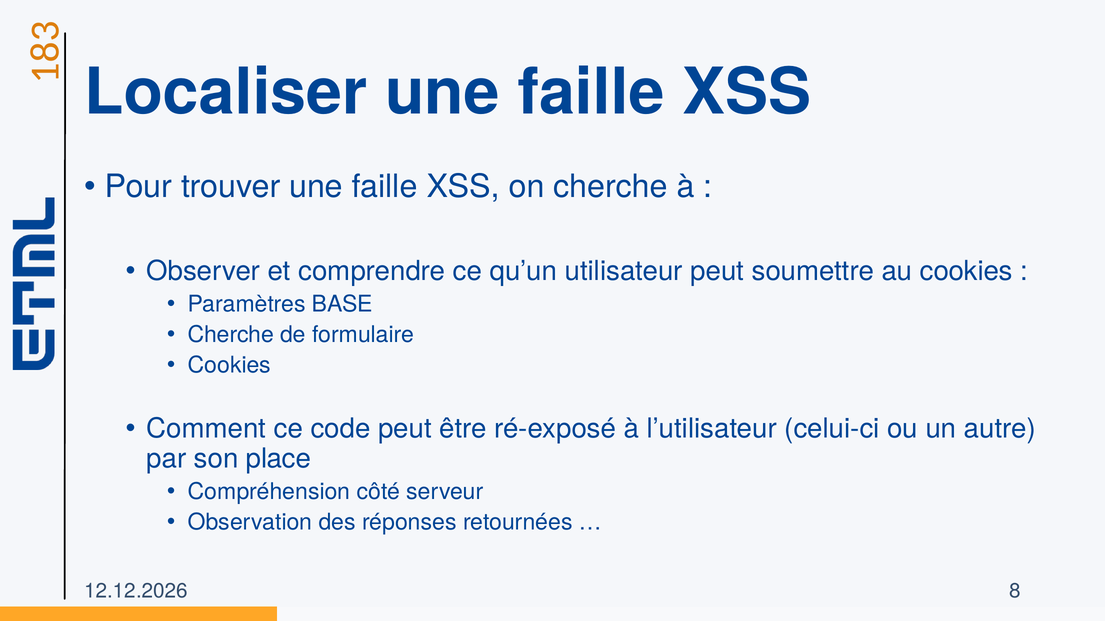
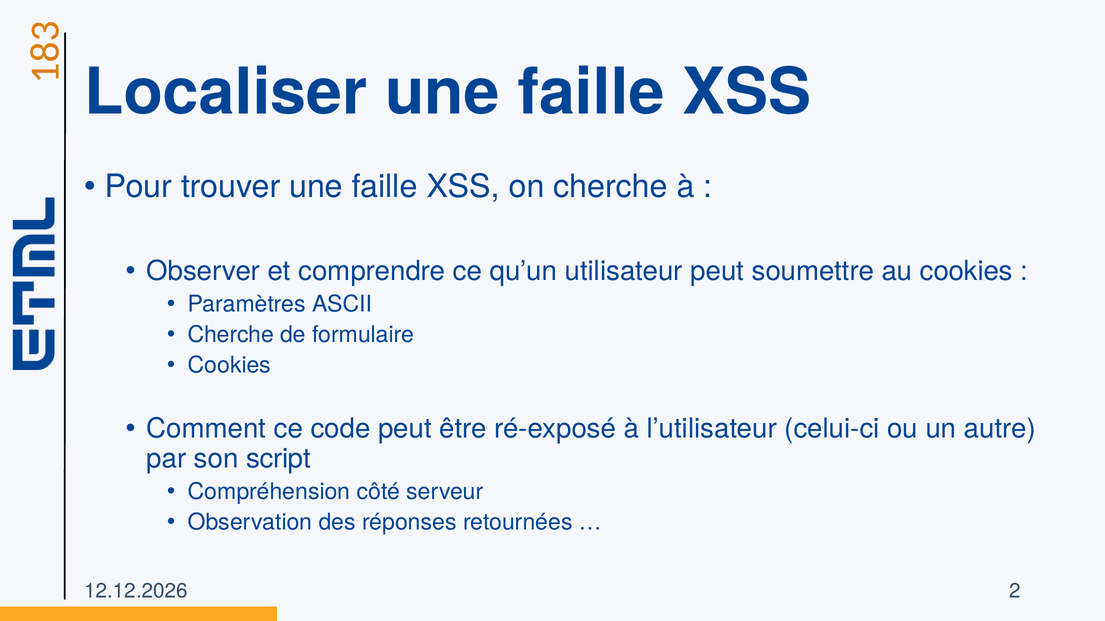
BASE: BASE -> ASCII (342, 304)
place: place -> script (278, 459)
8: 8 -> 2 (1015, 592)
